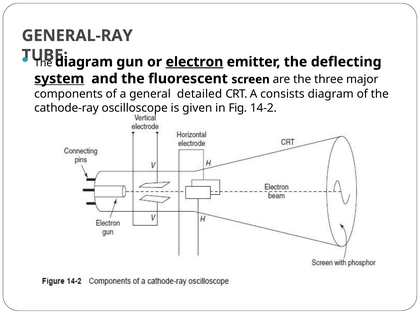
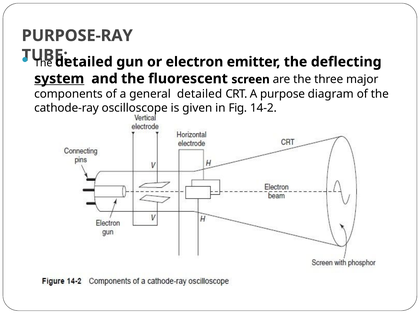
GENERAL-RAY: GENERAL-RAY -> PURPOSE-RAY (77, 36)
diagram: diagram -> detailed (84, 62)
electron underline: present -> none (194, 62)
consists: consists -> purpose (283, 94)
